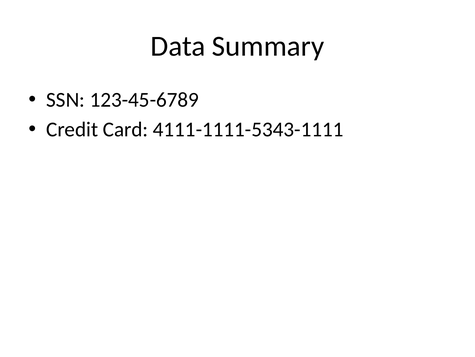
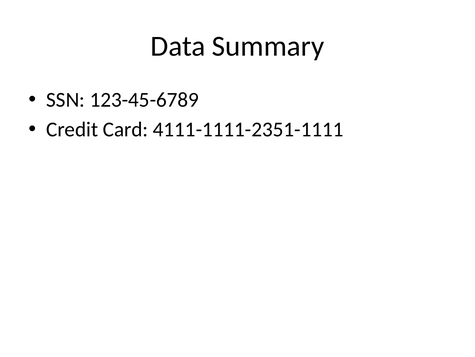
4111-1111-5343-1111: 4111-1111-5343-1111 -> 4111-1111-2351-1111 (248, 129)
